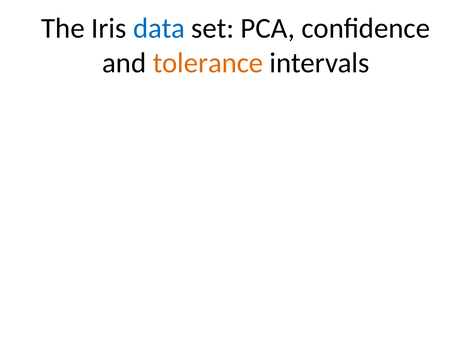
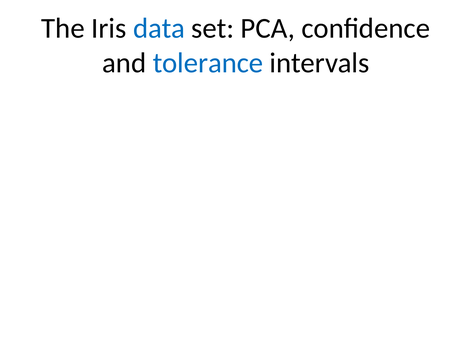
tolerance colour: orange -> blue (208, 63)
